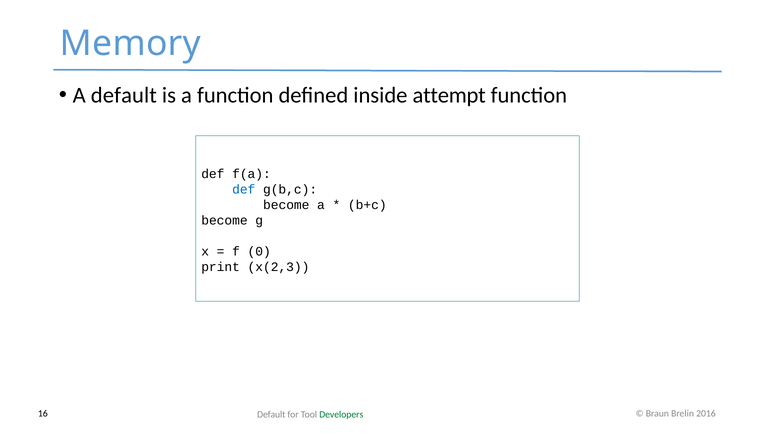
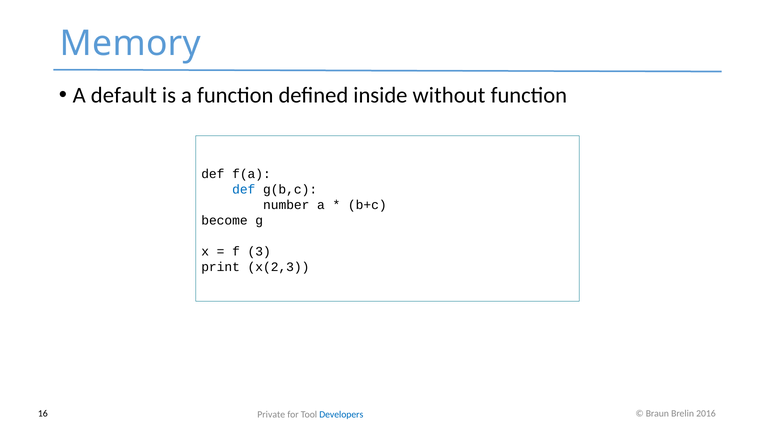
attempt: attempt -> without (449, 95)
become: become -> number (286, 205)
0: 0 -> 3 (259, 251)
Default: Default -> Private (271, 414)
Developers colour: green -> blue (341, 414)
